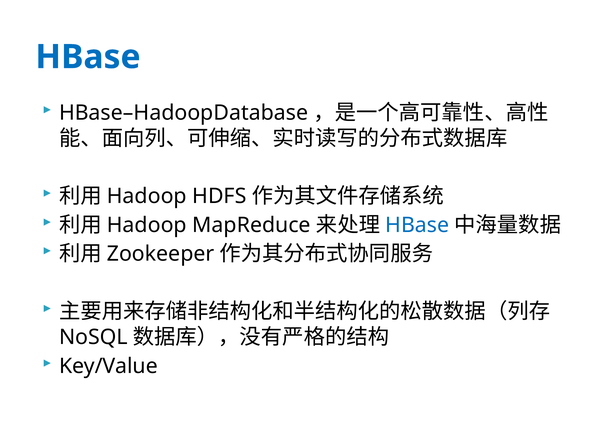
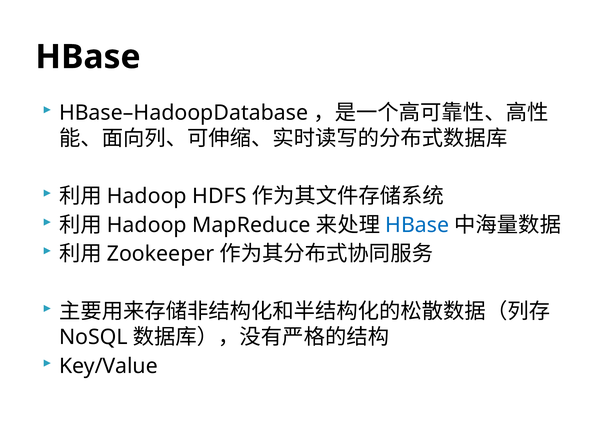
HBase colour: blue -> black (88, 57)
